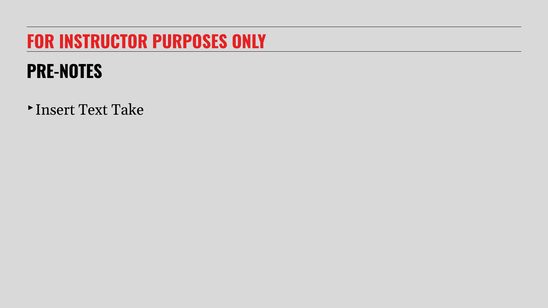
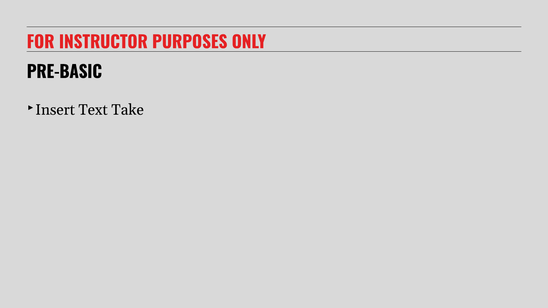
PRE-NOTES: PRE-NOTES -> PRE-BASIC (64, 72)
